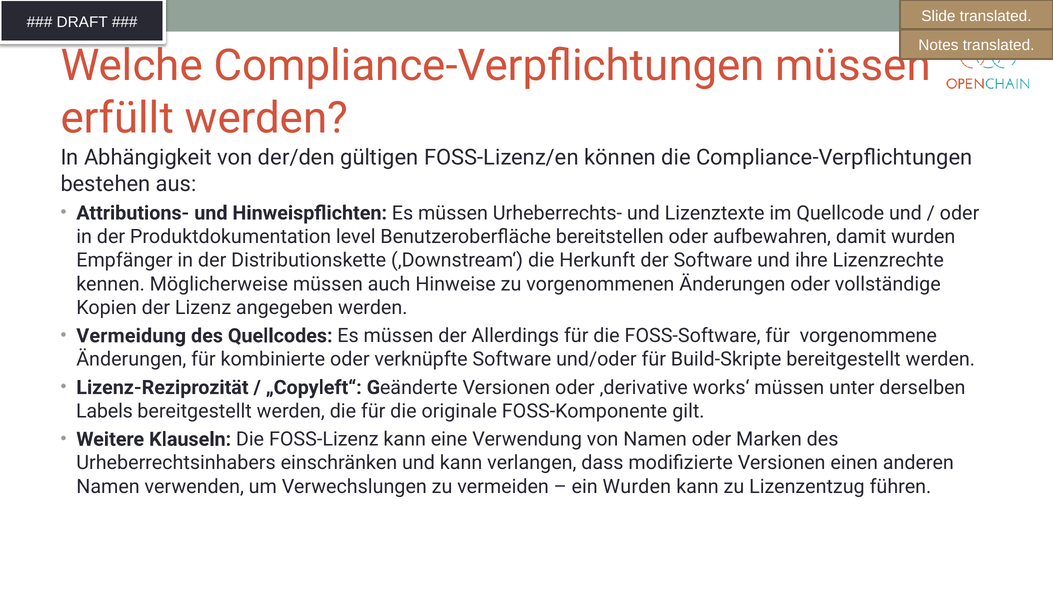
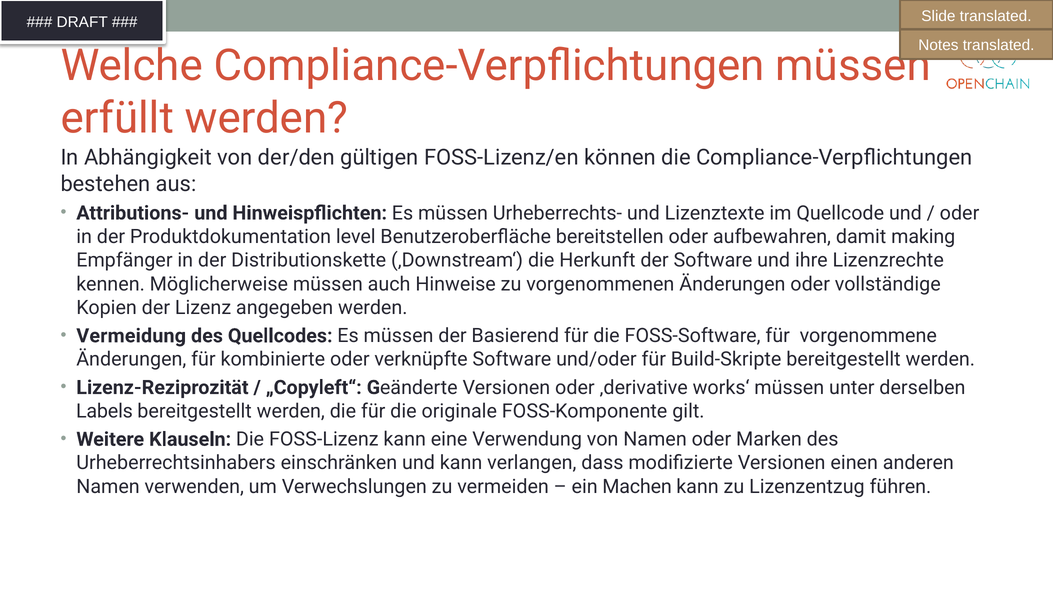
damit wurden: wurden -> making (923, 237)
Allerdings: Allerdings -> Basierend (515, 336)
ein Wurden: Wurden -> Machen (637, 487)
